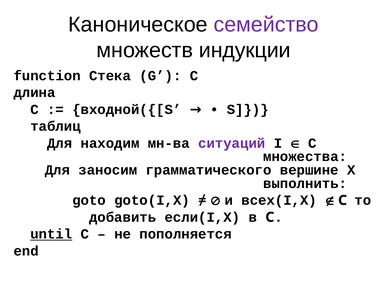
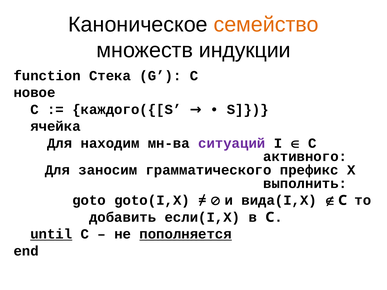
семейство colour: purple -> orange (266, 24)
длина: длина -> новое (35, 93)
входной({[S: входной({[S -> каждого({[S (127, 110)
таблиц: таблиц -> ячейка (55, 126)
множества: множества -> активного (305, 157)
вершине: вершине -> префикс (309, 170)
всех(I,X: всех(I,X -> вида(I,X (279, 200)
пополняется underline: none -> present (186, 234)
